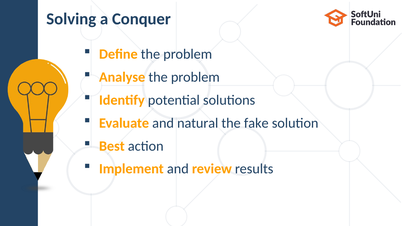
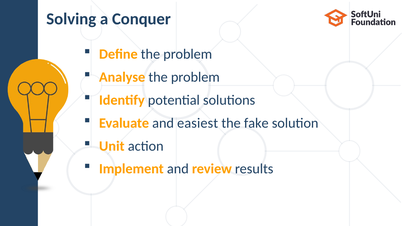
natural: natural -> easiest (198, 123)
Best: Best -> Unit (112, 146)
